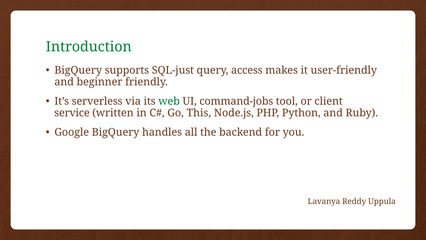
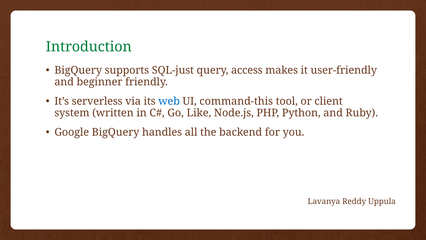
web colour: green -> blue (169, 101)
command-jobs: command-jobs -> command-this (236, 101)
service: service -> system (72, 113)
This: This -> Like (199, 113)
